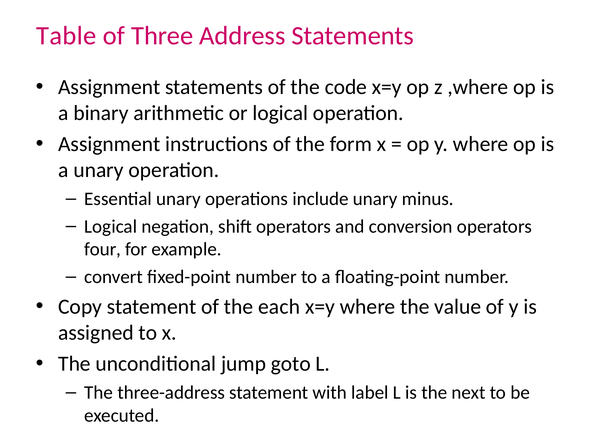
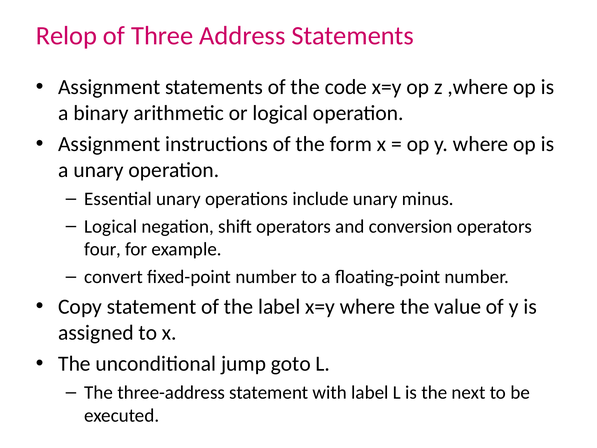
Table: Table -> Relop (66, 36)
the each: each -> label (279, 307)
